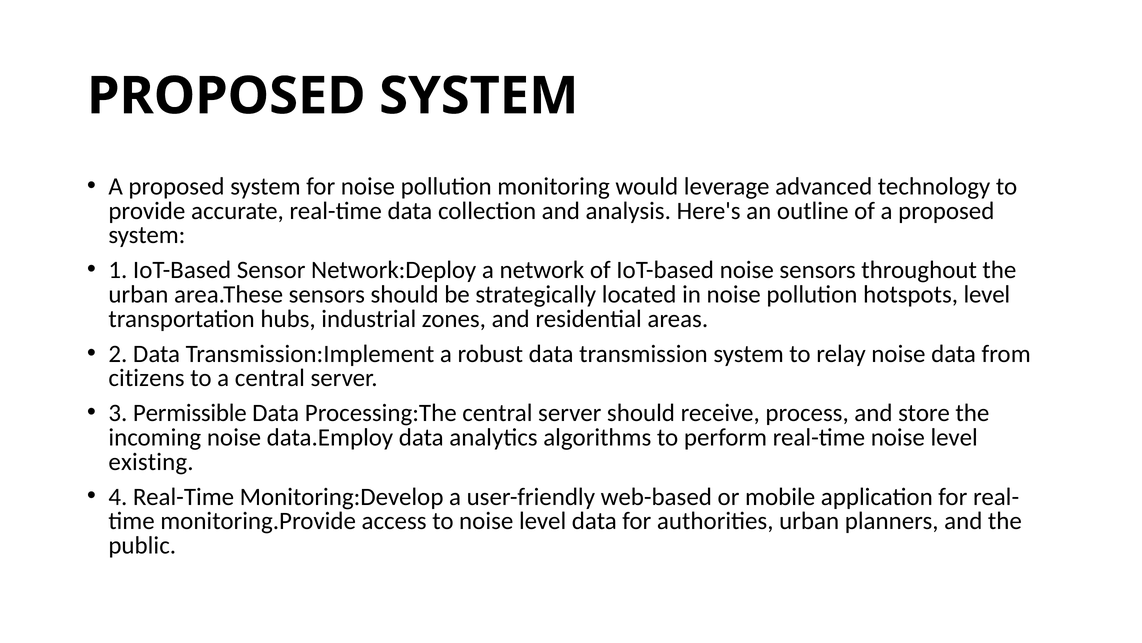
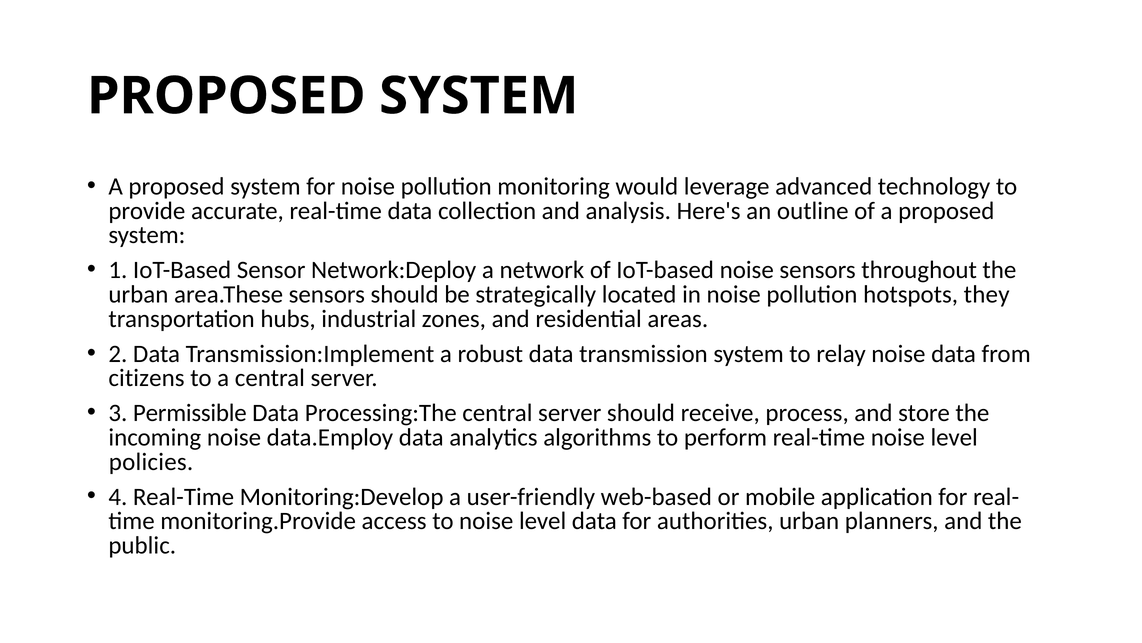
hotspots level: level -> they (987, 294)
existing: existing -> policies (151, 461)
